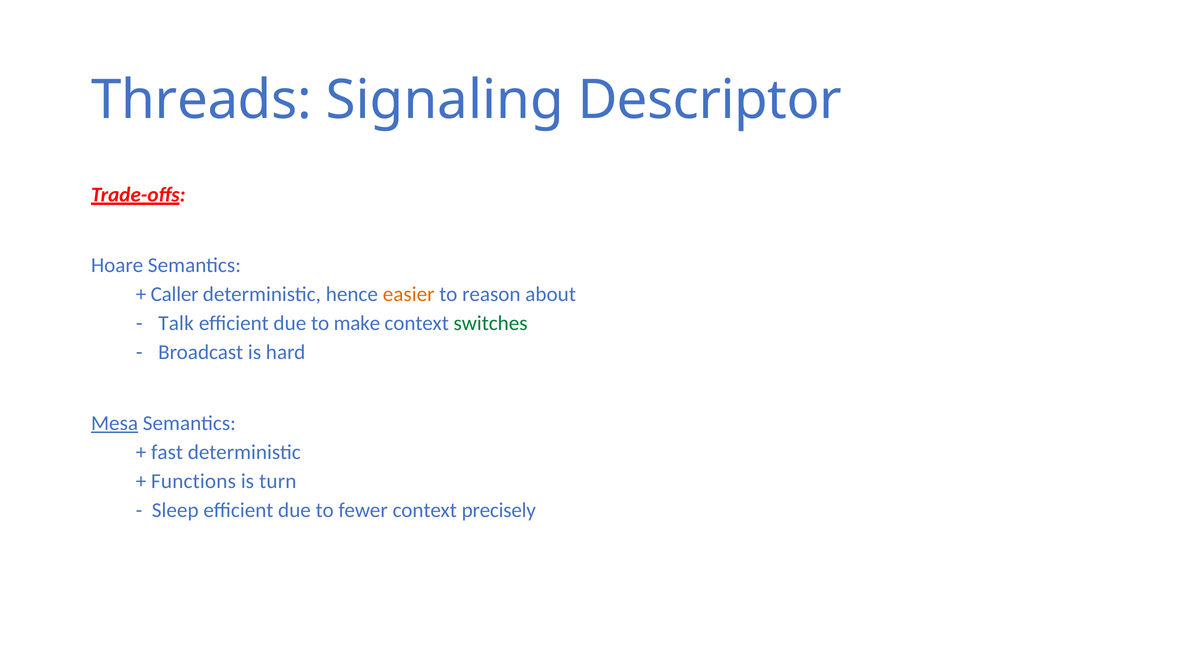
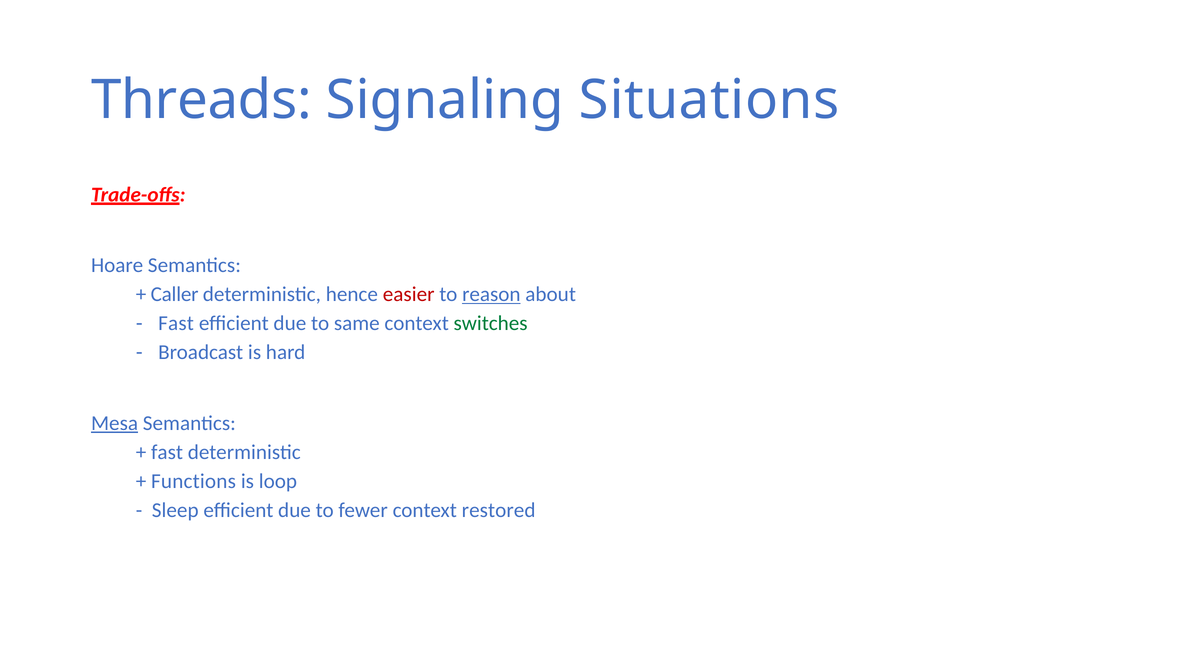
Descriptor: Descriptor -> Situations (709, 100)
easier colour: orange -> red (409, 294)
reason underline: none -> present (491, 294)
Talk: Talk -> Fast (176, 323)
make: make -> same (357, 323)
turn: turn -> loop (278, 481)
precisely: precisely -> restored (499, 510)
